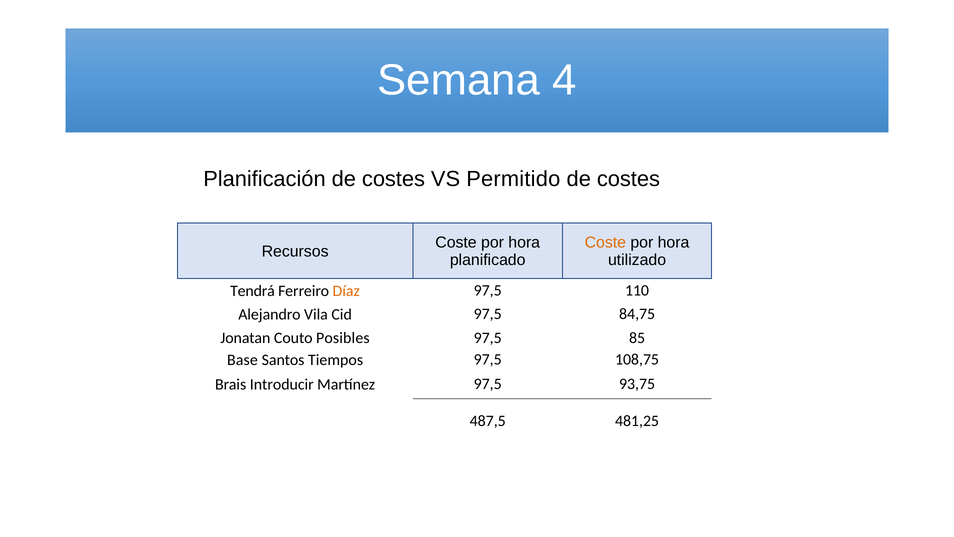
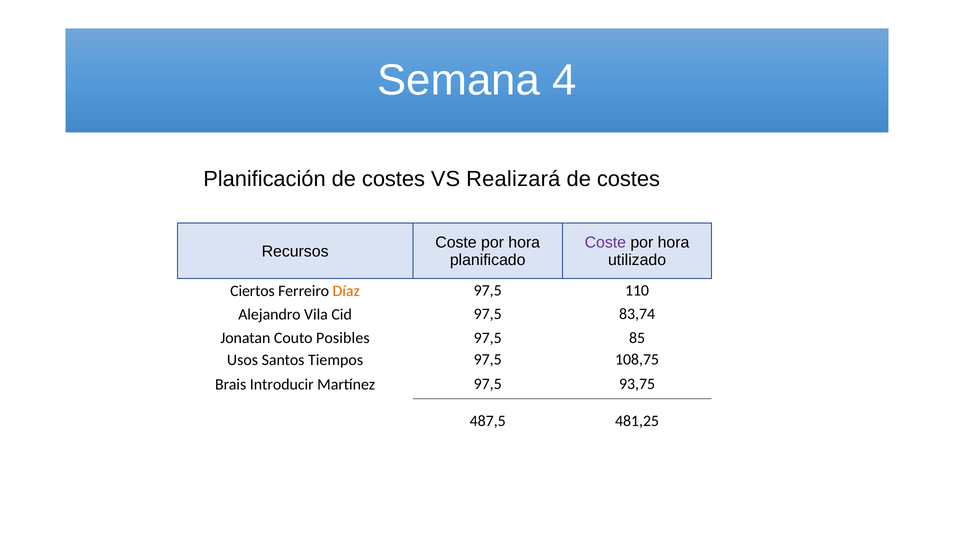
Permitido: Permitido -> Realizará (513, 179)
Coste colour: orange -> purple (605, 242)
Tendrá: Tendrá -> Ciertos (252, 291)
84,75: 84,75 -> 83,74 (637, 314)
Base: Base -> Usos (242, 360)
